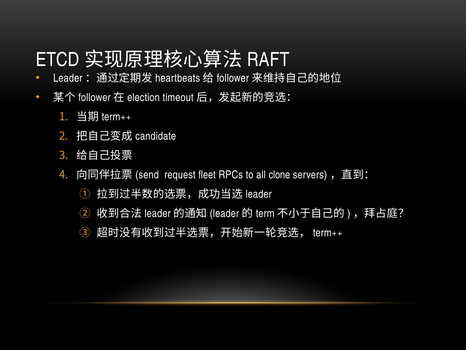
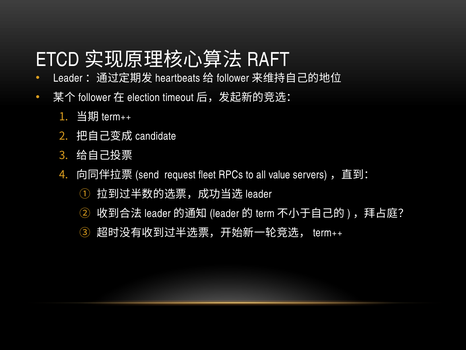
clone: clone -> value (279, 175)
